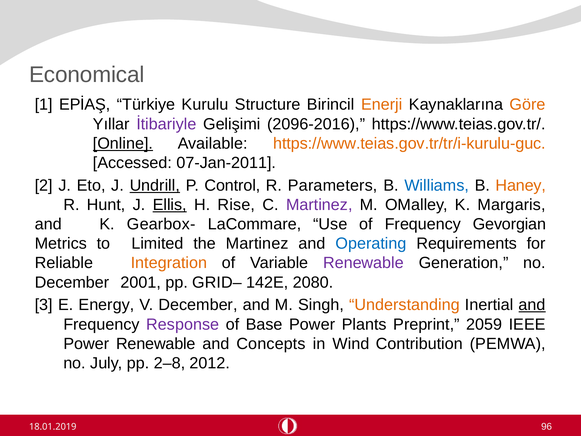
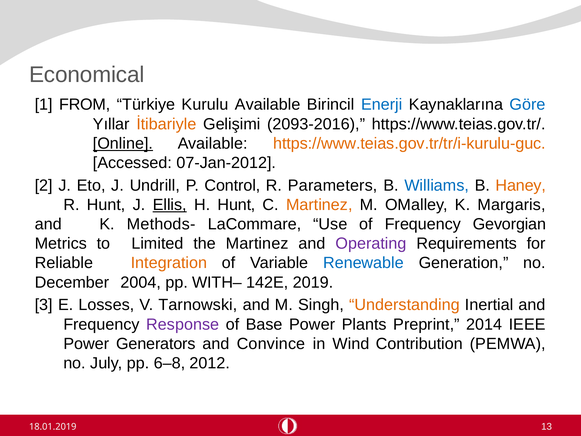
EPİAŞ: EPİAŞ -> FROM (85, 105)
Kurulu Structure: Structure -> Available (268, 105)
Enerji colour: orange -> blue (382, 105)
Göre colour: orange -> blue (528, 105)
İtibariyle colour: purple -> orange (166, 124)
2096-2016: 2096-2016 -> 2093-2016 (316, 124)
07-Jan-2011: 07-Jan-2011 -> 07-Jan-2012 (226, 163)
Undrill underline: present -> none (155, 185)
H Rise: Rise -> Hunt (237, 205)
Martinez colour: purple -> orange (319, 205)
Gearbox-: Gearbox- -> Methods- (161, 224)
Operating colour: blue -> purple (371, 243)
Renewable colour: purple -> blue (363, 263)
2001: 2001 -> 2004 (141, 282)
GRID–: GRID– -> WITH– (217, 282)
2080: 2080 -> 2019 (313, 282)
Energy: Energy -> Losses (106, 305)
V December: December -> Tarnowski (198, 305)
and underline: present -> none (532, 305)
2059: 2059 -> 2014 (484, 324)
Power Renewable: Renewable -> Generators (156, 344)
Concepts: Concepts -> Convince (271, 344)
2–8: 2–8 -> 6–8 (169, 363)
96: 96 -> 13 (547, 426)
